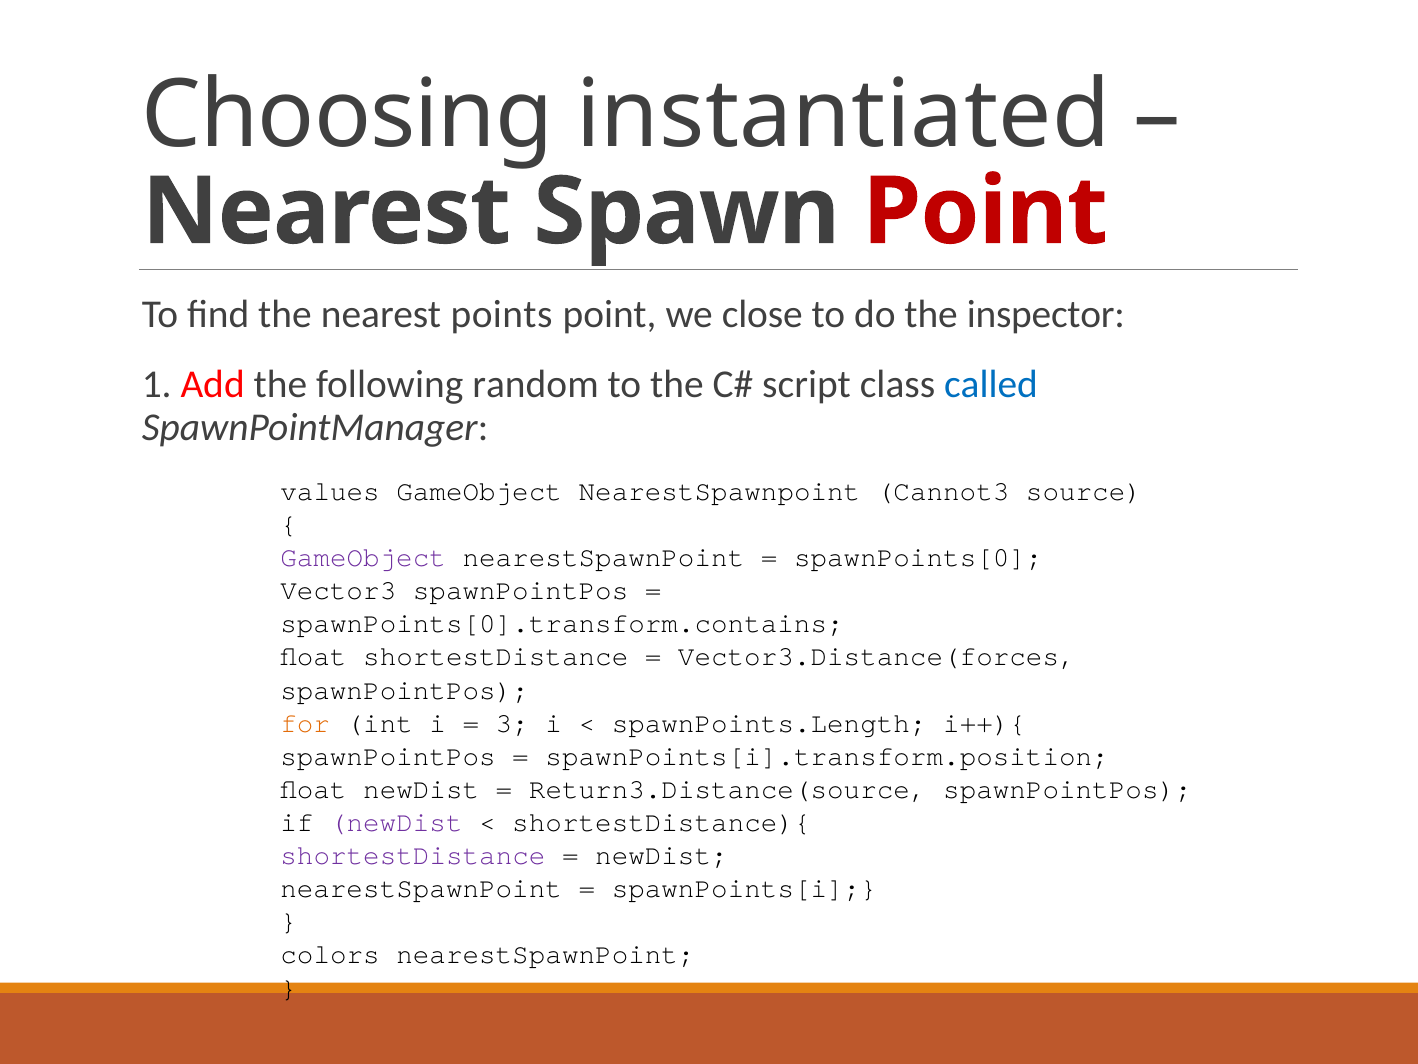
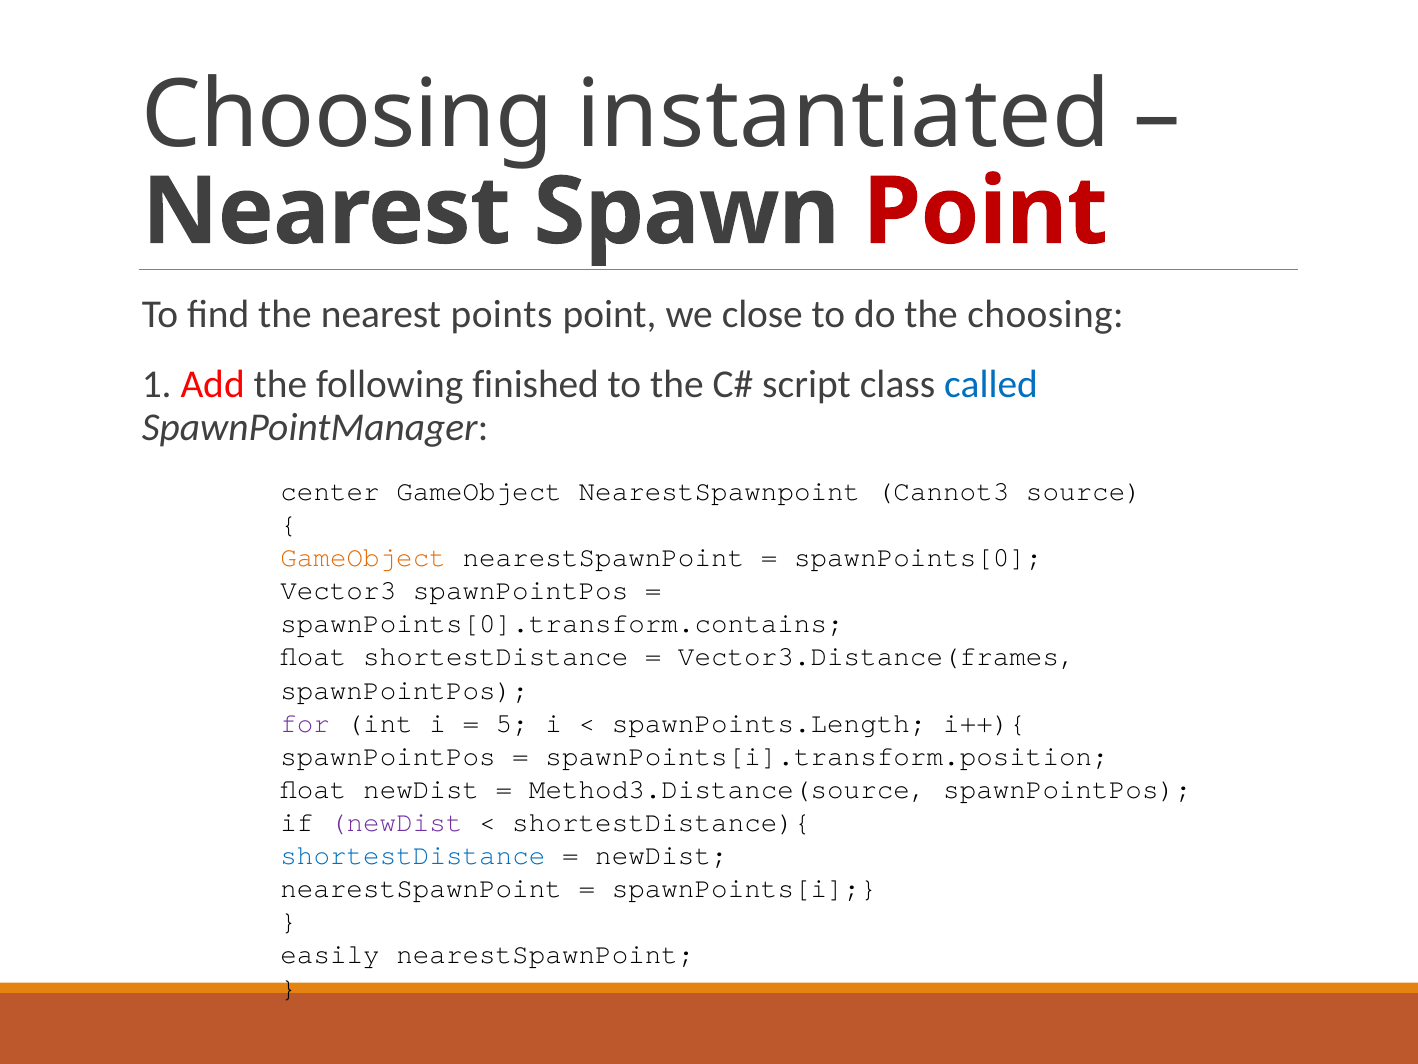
the inspector: inspector -> choosing (1046, 314)
random: random -> finished (536, 384)
values: values -> center (330, 491)
GameObject colour: purple -> orange (363, 557)
Vector3.Distance(forces: Vector3.Distance(forces -> Vector3.Distance(frames (877, 656)
for colour: orange -> purple (305, 723)
3: 3 -> 5 (512, 723)
Return3.Distance(source: Return3.Distance(source -> Method3.Distance(source (728, 789)
shortestDistance colour: purple -> blue (413, 855)
colors: colors -> easily (330, 954)
